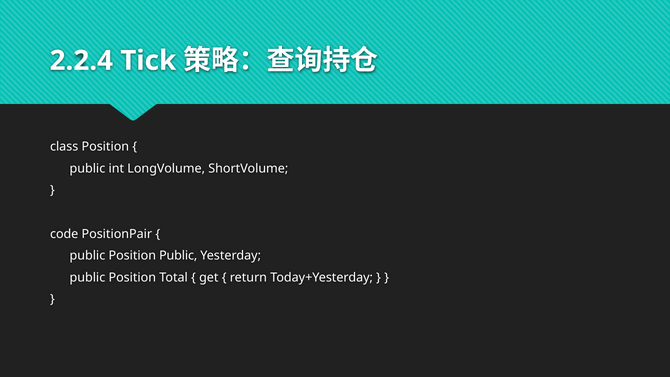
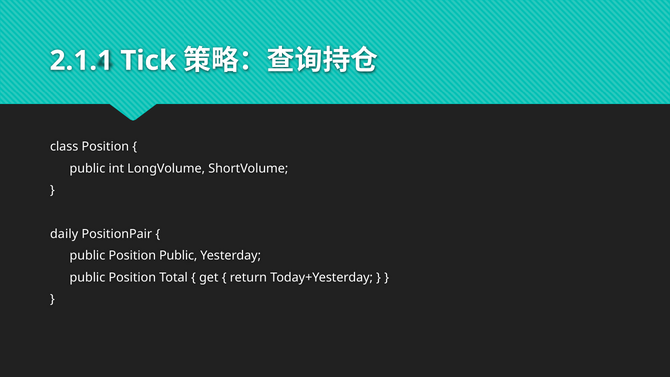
2.2.4: 2.2.4 -> 2.1.1 (81, 61)
code: code -> daily (64, 234)
